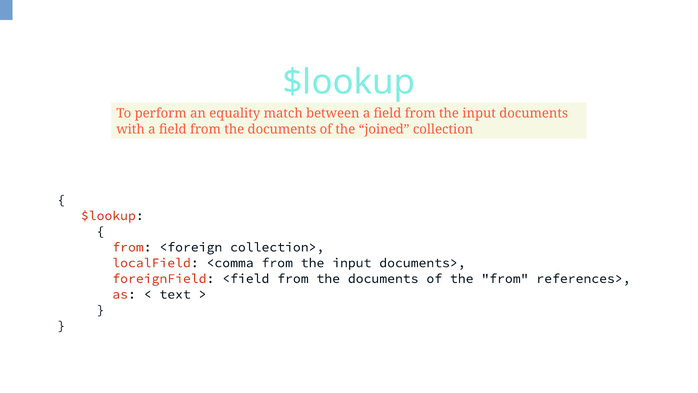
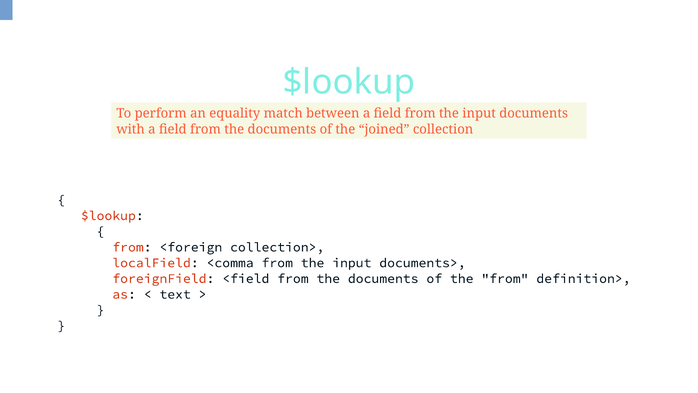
references>: references> -> definition> (583, 278)
